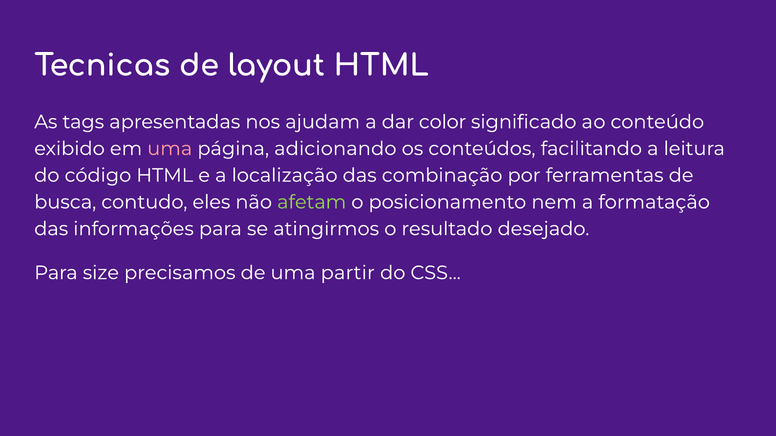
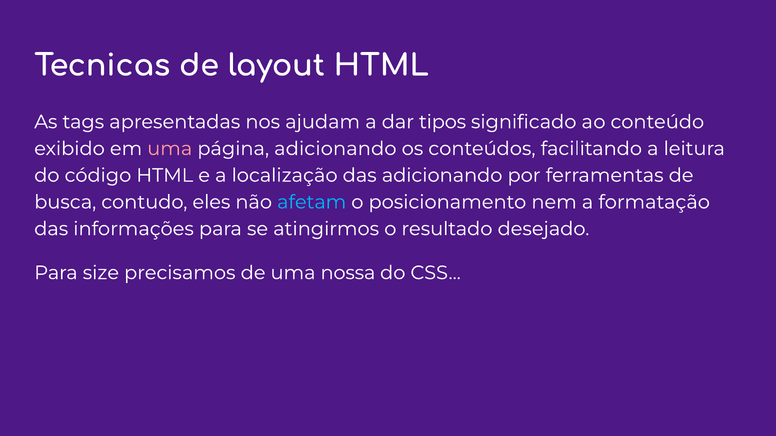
color: color -> tipos (443, 122)
das combinação: combinação -> adicionando (442, 176)
afetam colour: light green -> light blue (312, 202)
partir: partir -> nossa (348, 273)
